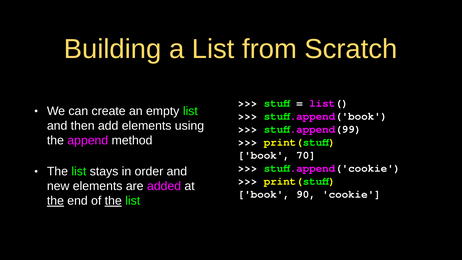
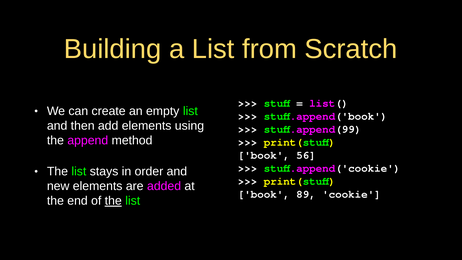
70: 70 -> 56 (306, 155)
90: 90 -> 89 (306, 194)
the underline: present -> none (55, 201)
